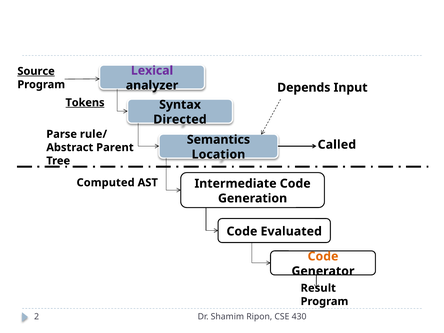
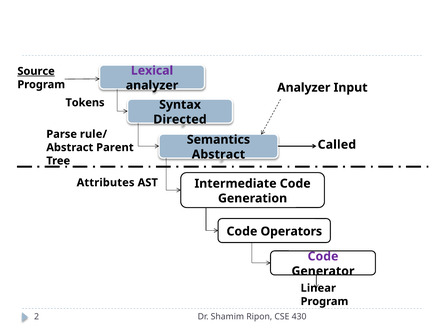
Depends: Depends -> Analyzer (304, 88)
Tokens underline: present -> none (85, 103)
Location: Location -> Abstract (218, 154)
Computed: Computed -> Attributes (106, 183)
Evaluated: Evaluated -> Operators (291, 231)
Code colour: orange -> purple (323, 256)
Result: Result -> Linear (318, 288)
